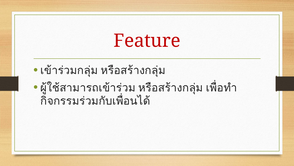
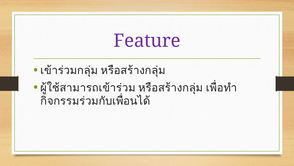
Feature colour: red -> purple (147, 41)
